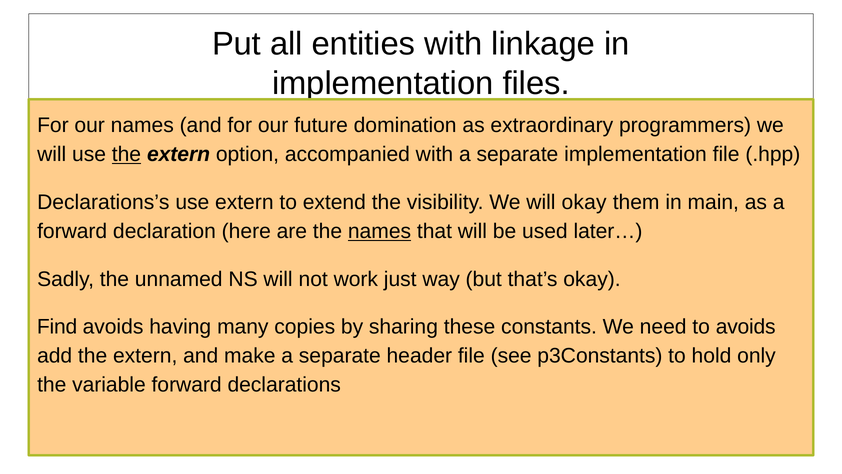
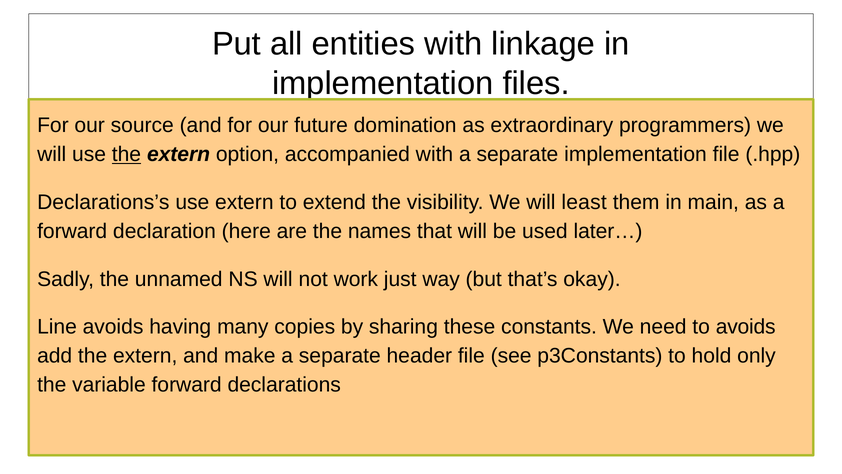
our names: names -> source (142, 125)
will okay: okay -> least (584, 202)
names underline: present -> none (380, 231)
Find: Find -> Line (57, 327)
